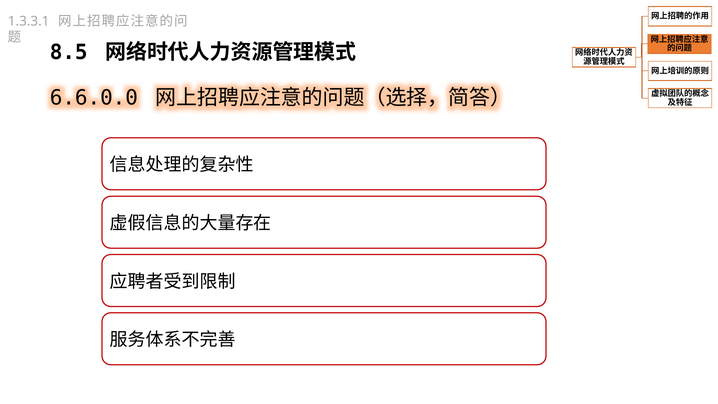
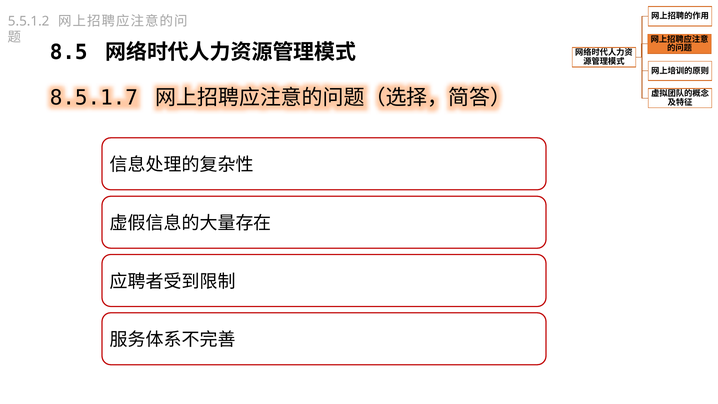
1.3.3.1: 1.3.3.1 -> 5.5.1.2 (29, 21)
6.6.0.0: 6.6.0.0 -> 8.5.1.7 (94, 98)
